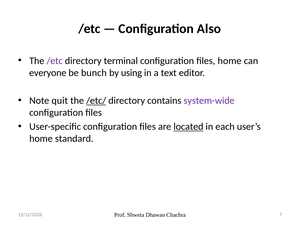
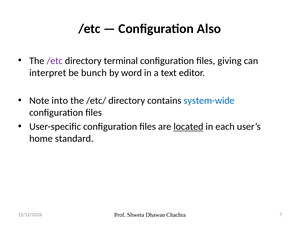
files home: home -> giving (230, 61)
everyone: everyone -> interpret (48, 73)
using: using -> word (132, 73)
quit: quit -> into (60, 101)
/etc/ underline: present -> none (96, 101)
system-wide colour: purple -> blue (209, 101)
